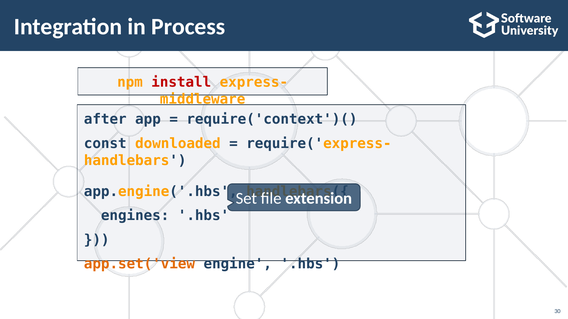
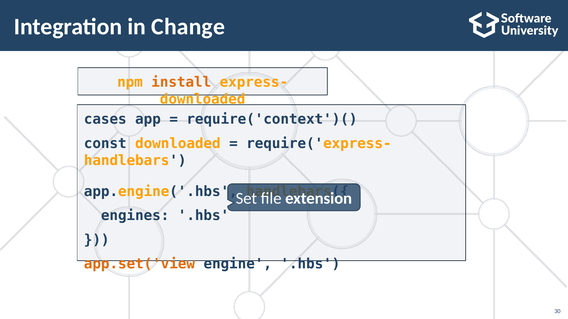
Process: Process -> Change (188, 27)
install colour: red -> orange (181, 82)
middleware: middleware -> downloaded (203, 99)
after: after -> cases (105, 119)
